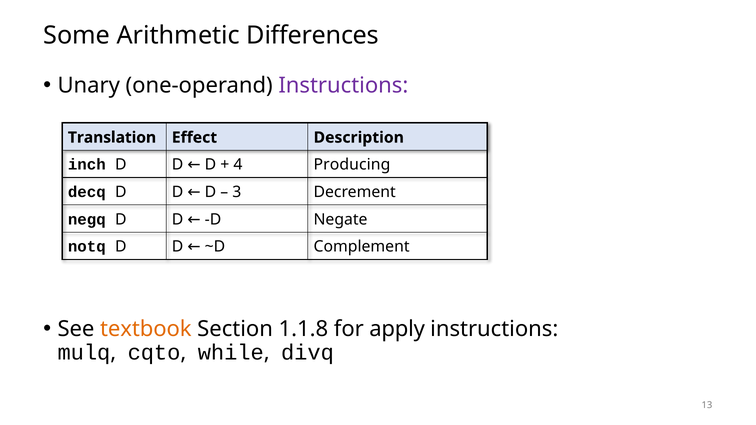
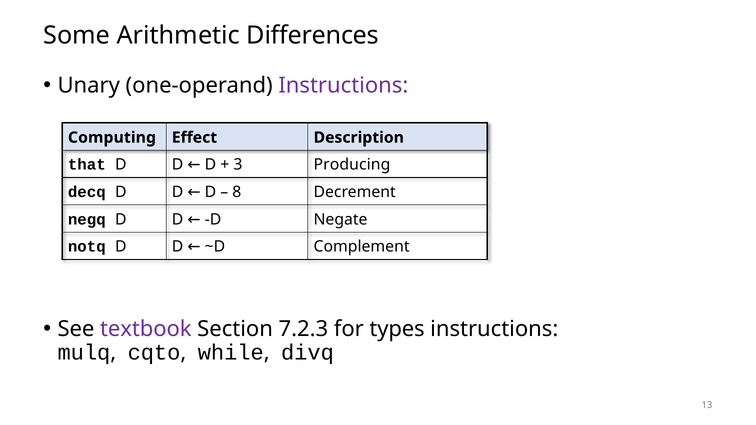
Translation: Translation -> Computing (112, 138)
inch: inch -> that (87, 165)
4: 4 -> 3 (238, 165)
3: 3 -> 8 (237, 192)
textbook colour: orange -> purple (146, 329)
1.1.8: 1.1.8 -> 7.2.3 (303, 329)
apply: apply -> types (397, 329)
